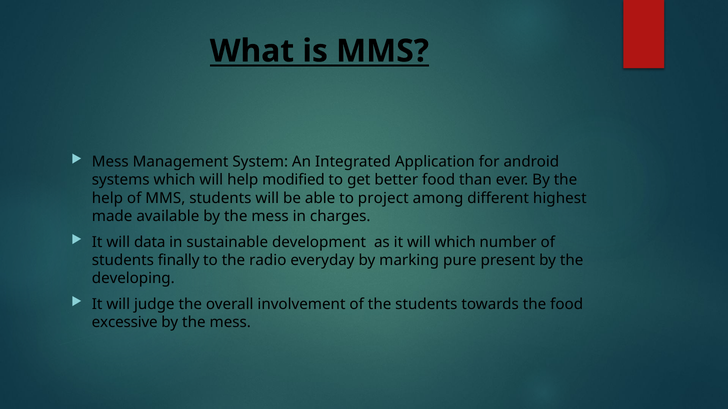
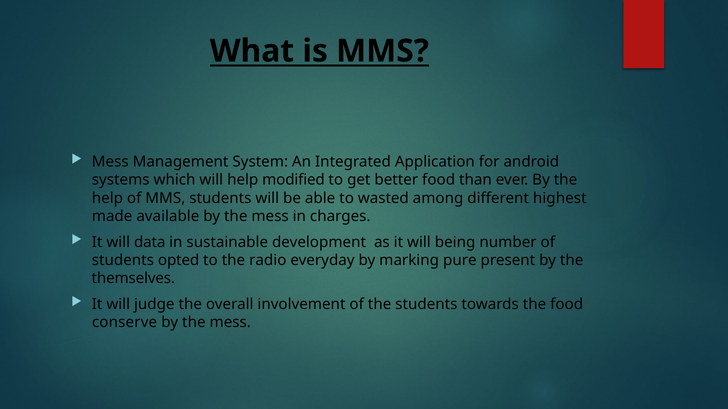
project: project -> wasted (383, 198)
will which: which -> being (455, 242)
finally: finally -> opted (179, 261)
developing: developing -> themselves (133, 279)
excessive: excessive -> conserve (125, 323)
